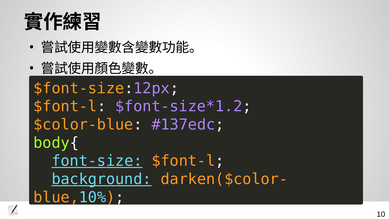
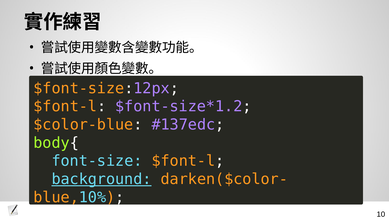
font-size underline: present -> none (97, 161)
